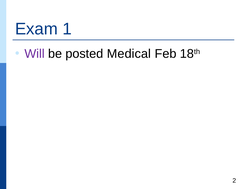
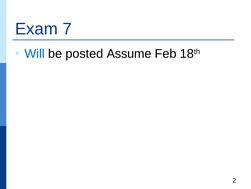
1: 1 -> 7 (67, 29)
Will colour: purple -> blue (35, 54)
Medical: Medical -> Assume (129, 54)
